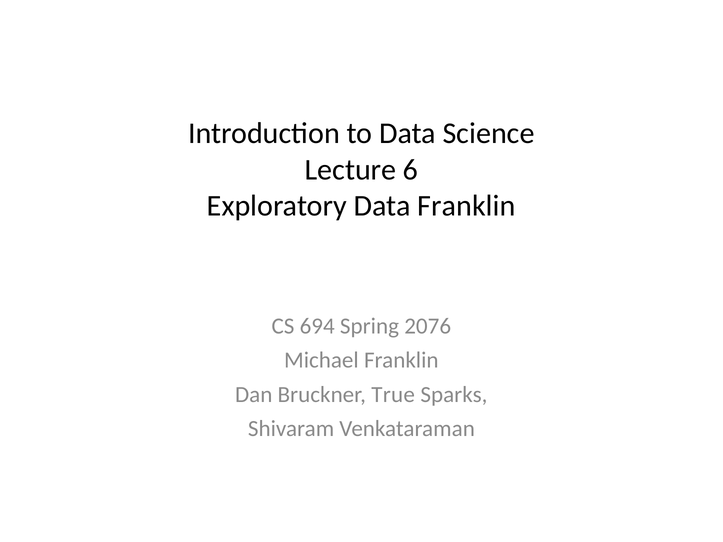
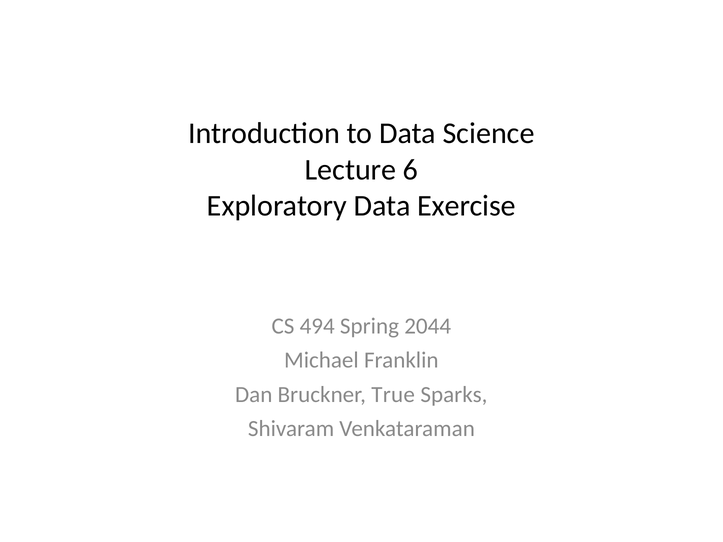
Data Franklin: Franklin -> Exercise (467, 206)
694: 694 -> 494 (317, 326)
2076: 2076 -> 2044 (428, 326)
